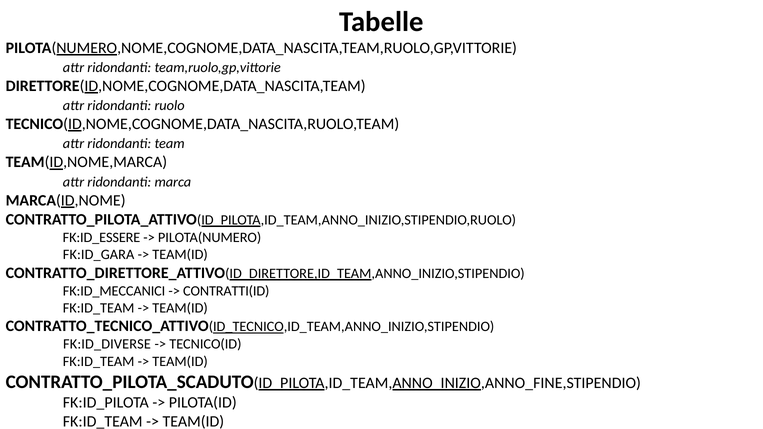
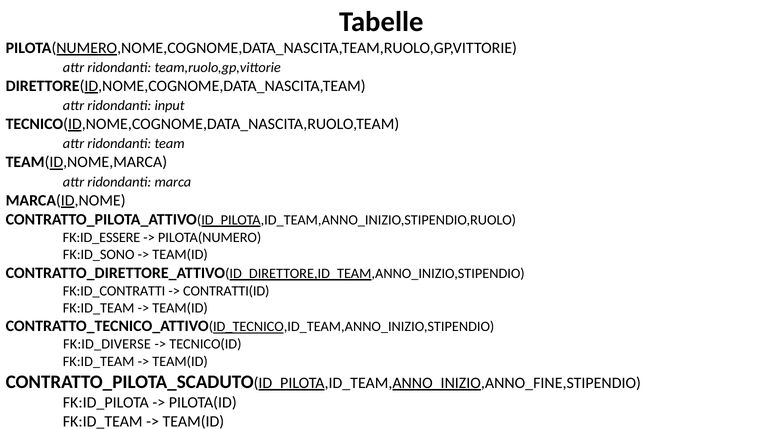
ruolo: ruolo -> input (170, 106)
FK:ID_GARA: FK:ID_GARA -> FK:ID_SONO (99, 255)
FK:ID_MECCANICI: FK:ID_MECCANICI -> FK:ID_CONTRATTI (114, 291)
